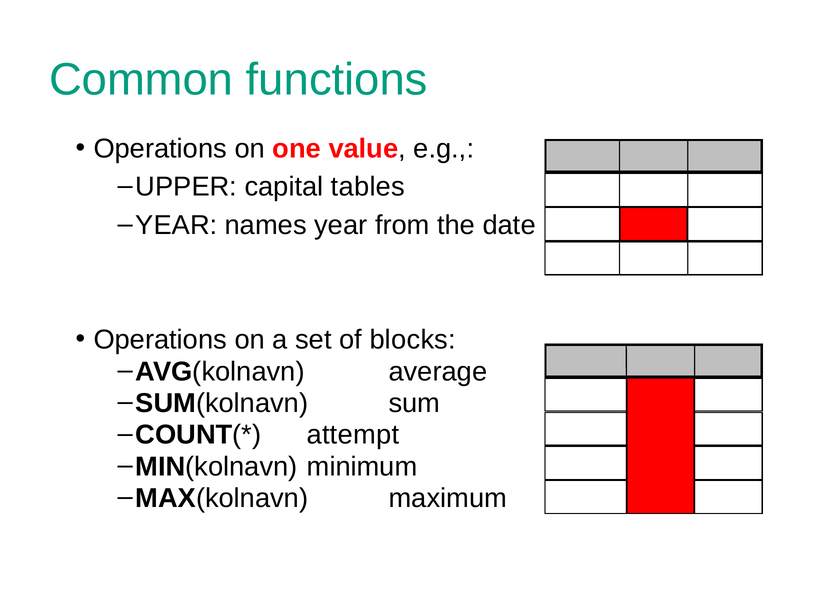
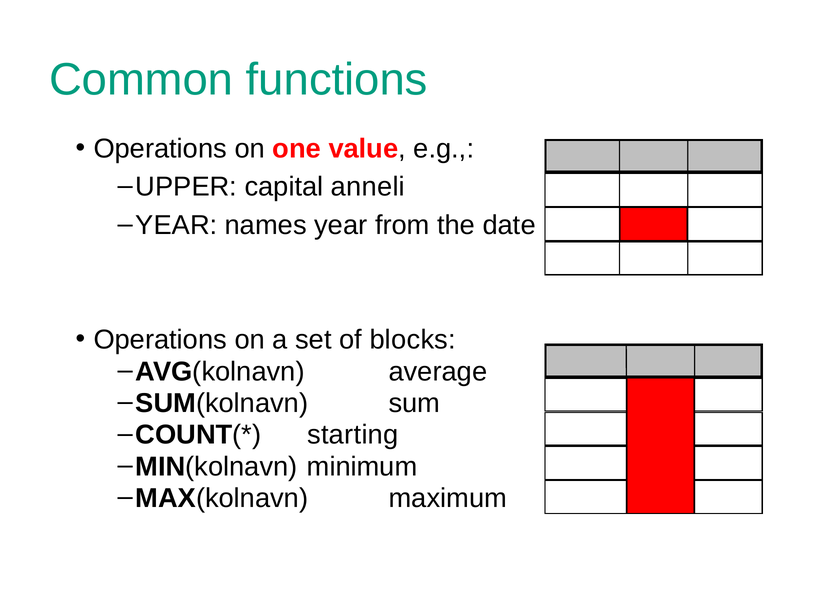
tables: tables -> anneli (368, 187)
attempt: attempt -> starting (353, 435)
